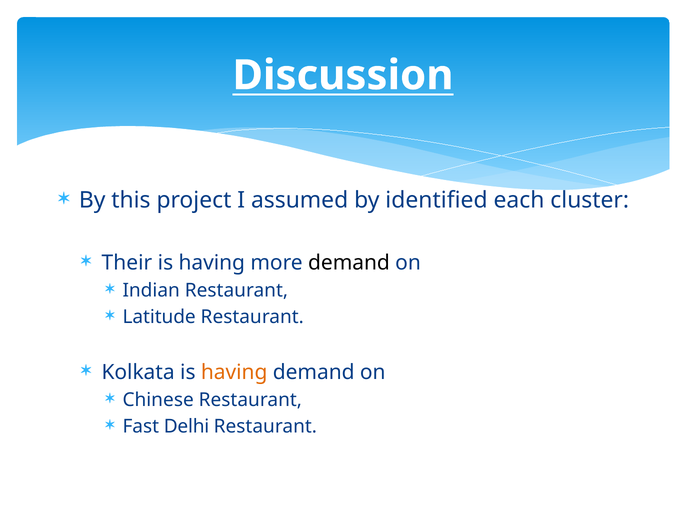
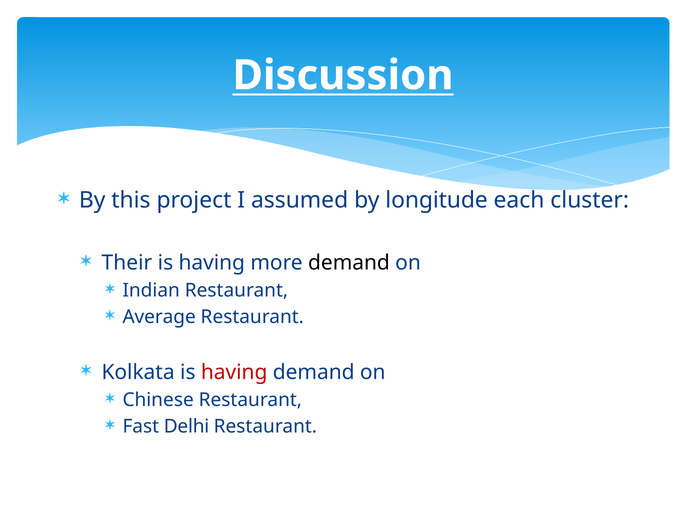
identified: identified -> longitude (437, 200)
Latitude: Latitude -> Average (159, 317)
having colour: orange -> red (234, 372)
